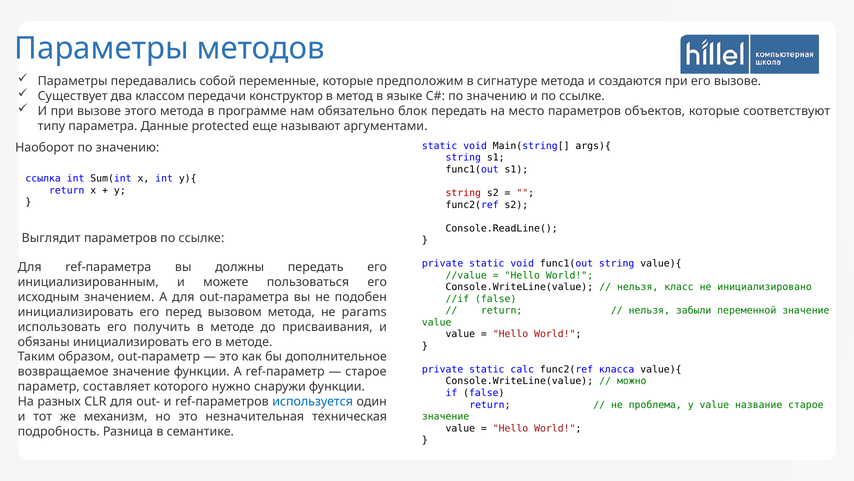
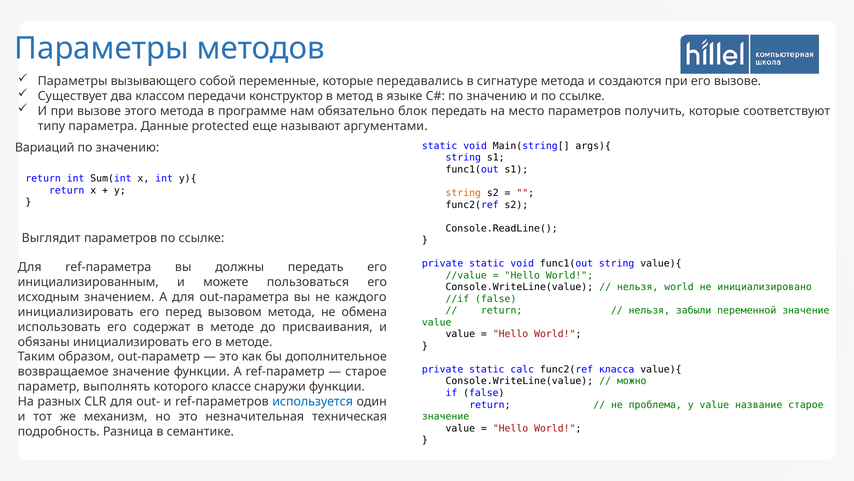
передавались: передавались -> вызывающего (154, 81)
предположим: предположим -> передавались (420, 81)
объектов: объектов -> получить (655, 111)
Наоборот: Наоборот -> Вариаций (45, 148)
ссылка: ссылка -> return (43, 178)
string colour: red -> orange (463, 193)
нельзя класс: класс -> world (679, 287)
подобен: подобен -> каждого (361, 297)
params: params -> обмена (364, 312)
получить: получить -> содержат (162, 326)
составляет: составляет -> выполнять (117, 386)
нужно: нужно -> классе (231, 386)
